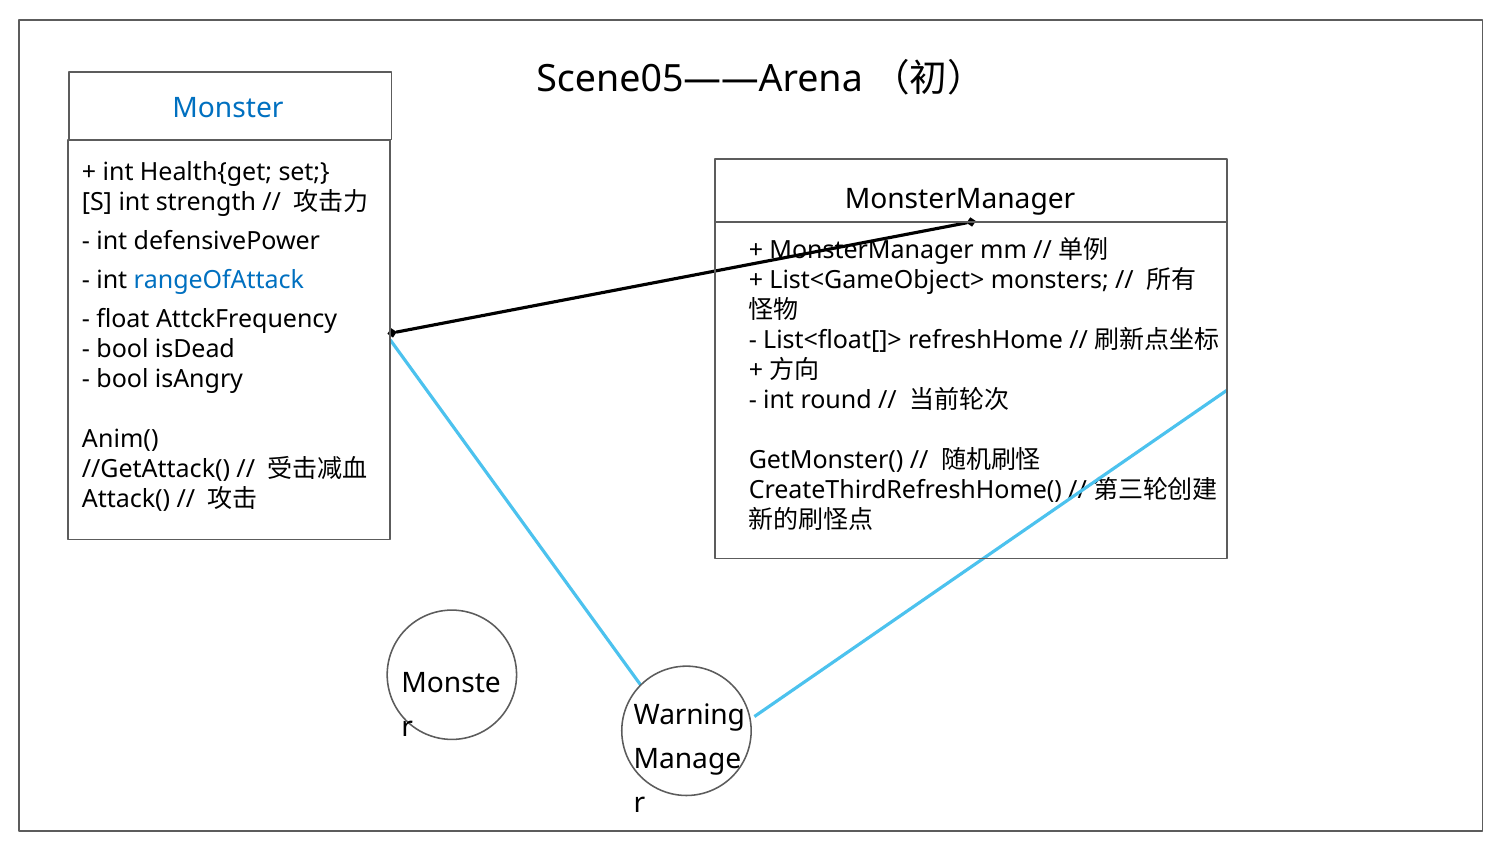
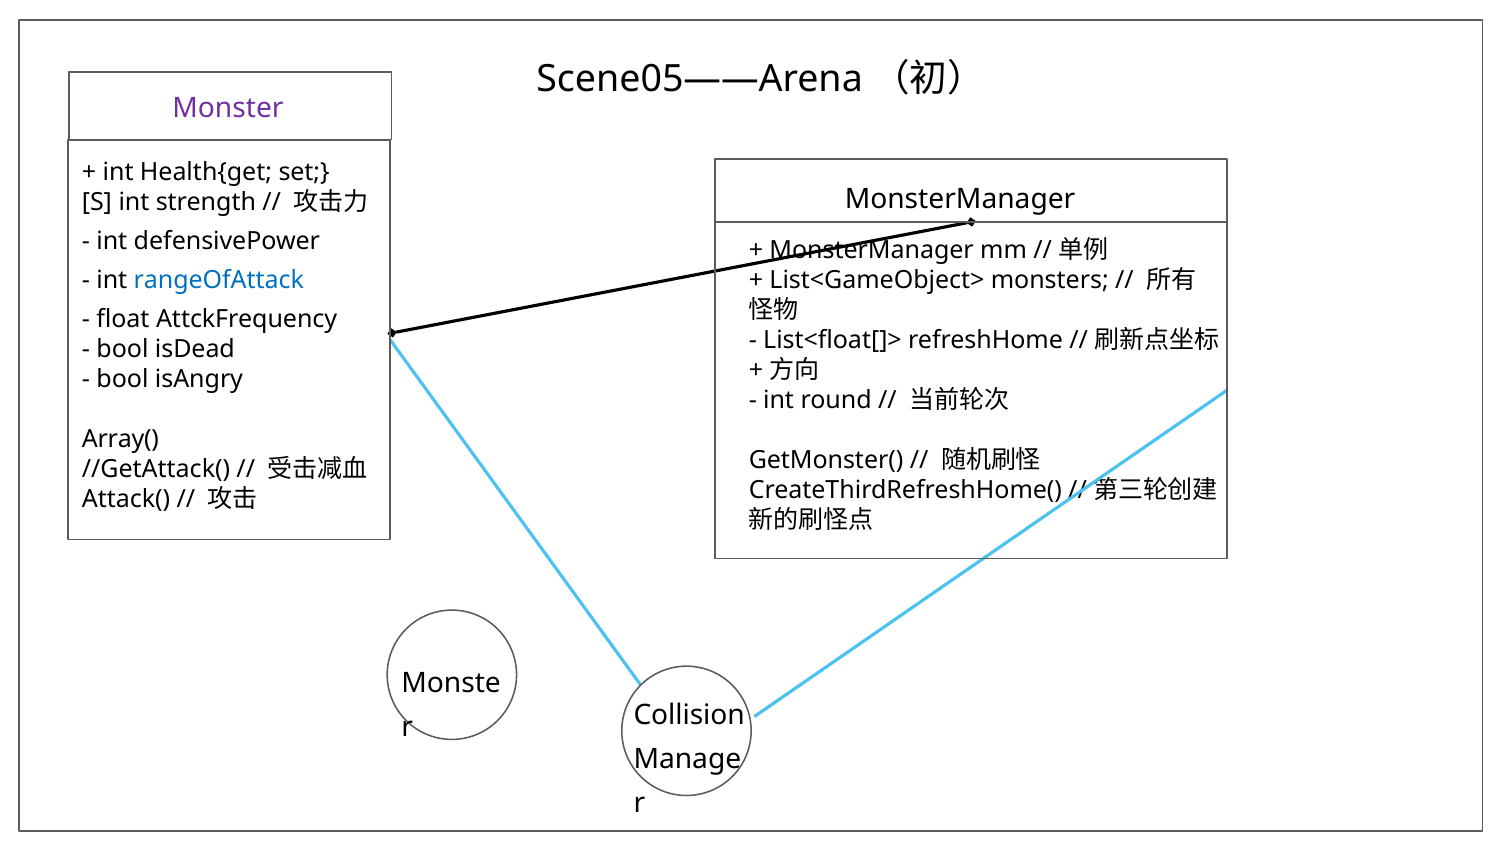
Monster colour: blue -> purple (228, 108)
Anim(: Anim( -> Array( (120, 439)
Warning: Warning -> Collision (689, 716)
